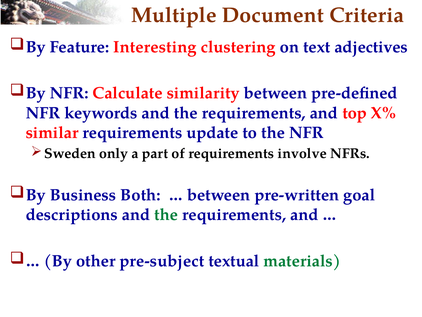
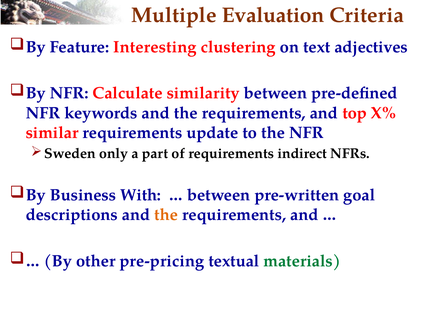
Document: Document -> Evaluation (273, 15)
involve: involve -> indirect (302, 153)
Both: Both -> With (141, 195)
the colour: green -> orange (166, 215)
pre-subject: pre-subject -> pre-pricing (162, 261)
